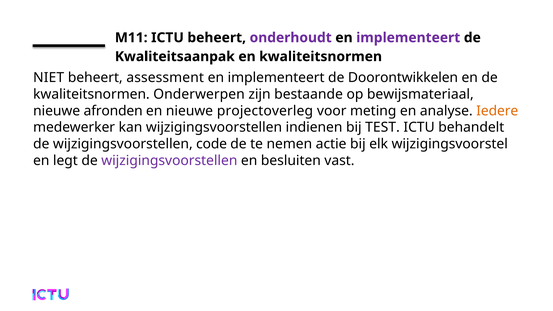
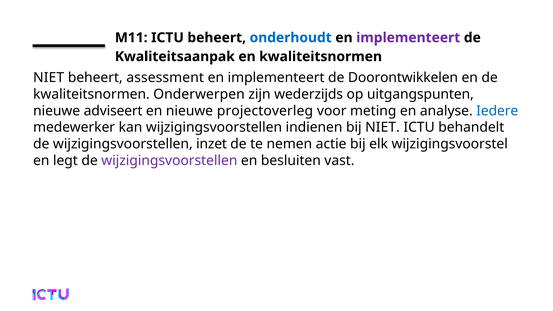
onderhoudt colour: purple -> blue (291, 38)
bestaande: bestaande -> wederzijds (309, 94)
bewijsmateriaal: bewijsmateriaal -> uitgangspunten (420, 94)
afronden: afronden -> adviseert (113, 111)
Iedere colour: orange -> blue (497, 111)
bij TEST: TEST -> NIET (383, 127)
code: code -> inzet (212, 144)
